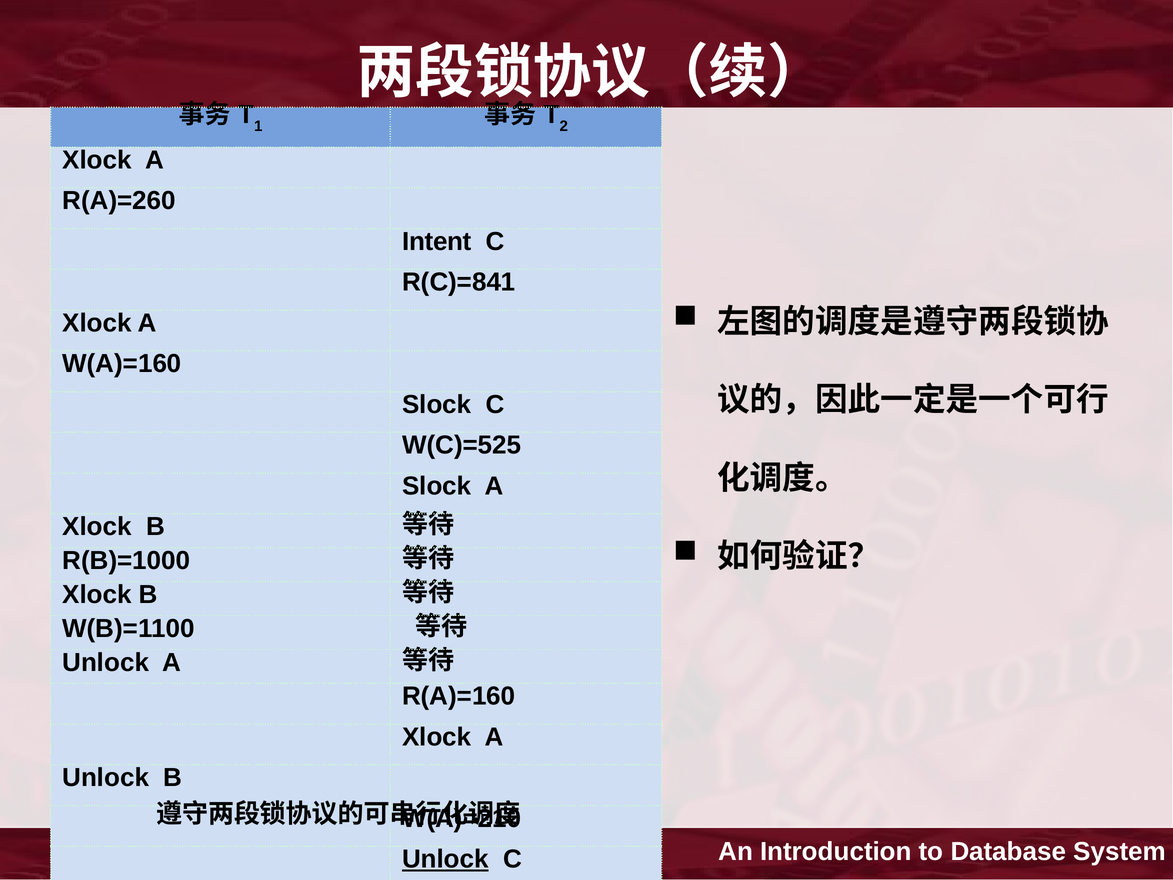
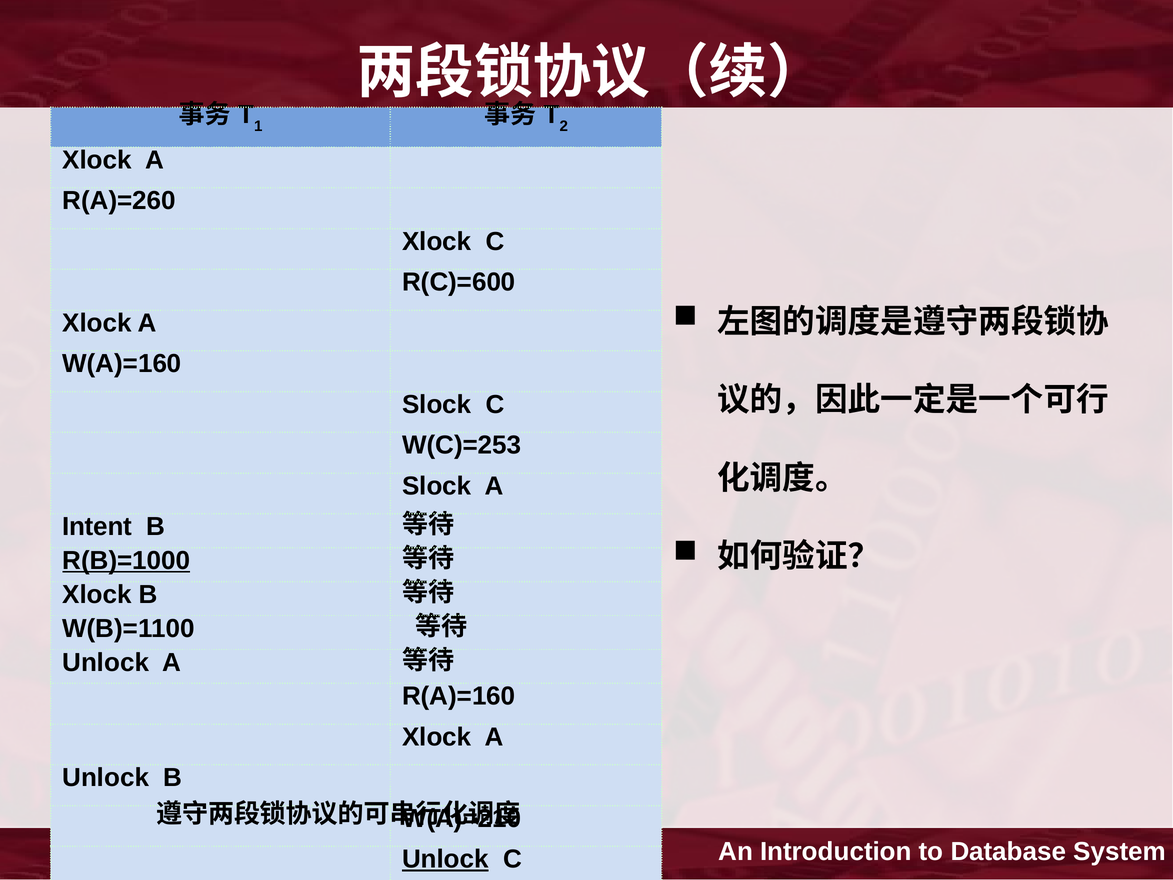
Intent: Intent -> Xlock (437, 242)
R(C)=841: R(C)=841 -> R(C)=600 (459, 282)
W(C)=525: W(C)=525 -> W(C)=253 (462, 445)
Xlock: Xlock -> Intent (97, 527)
R(B)=1000 underline: none -> present (126, 561)
